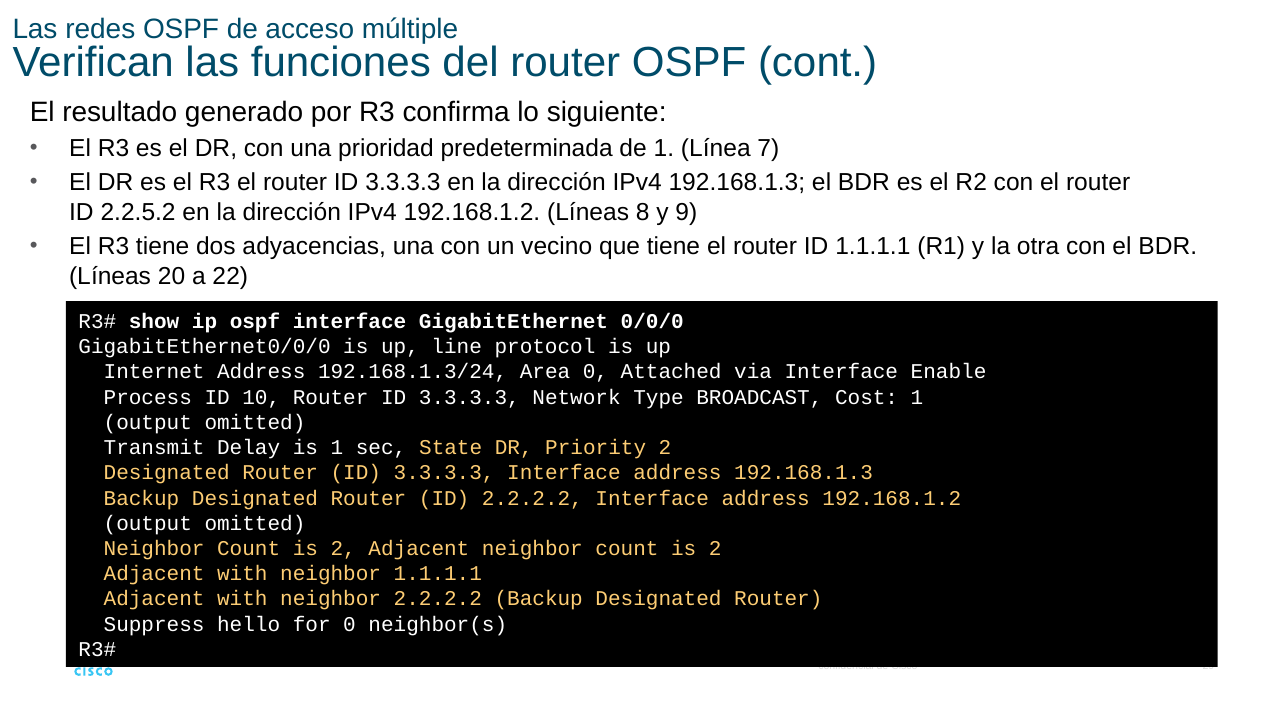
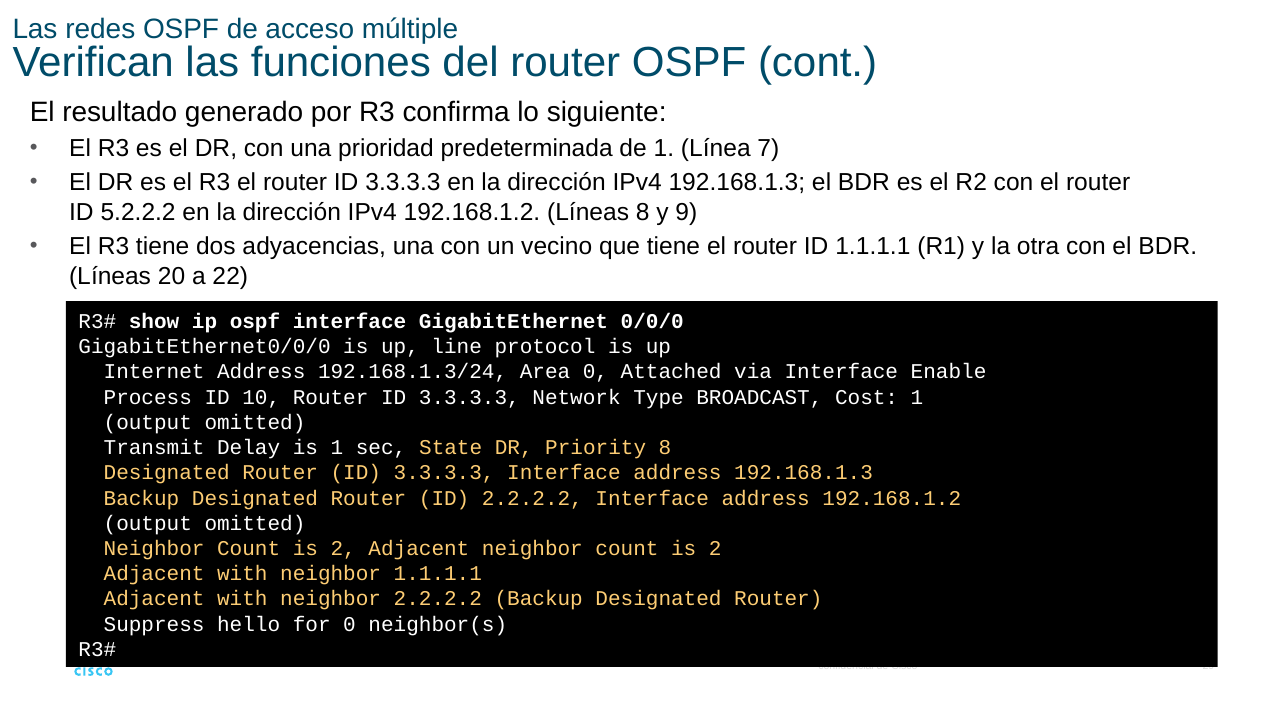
2.2.5.2: 2.2.5.2 -> 5.2.2.2 (138, 212)
Priority 2: 2 -> 8 (665, 448)
